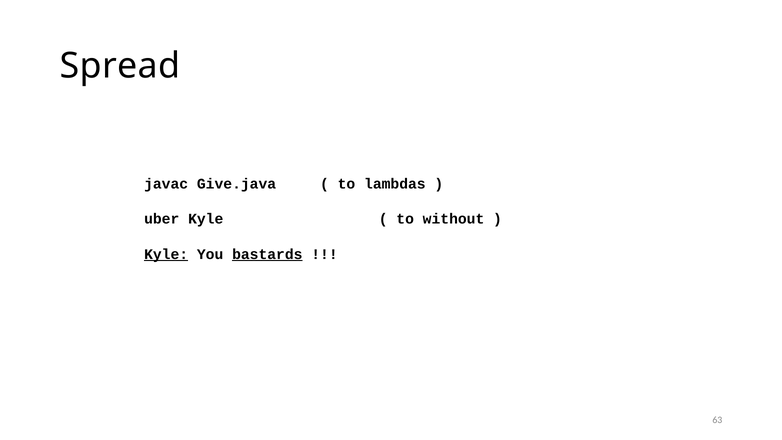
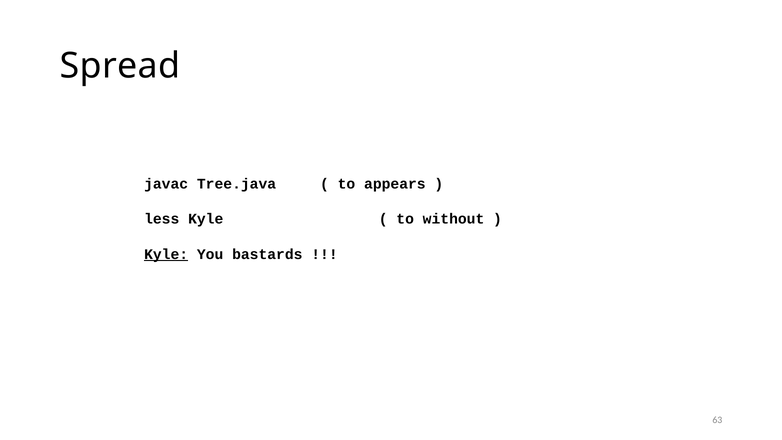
Give.java: Give.java -> Tree.java (237, 184)
lambdas: lambdas -> appears (395, 184)
uber: uber -> less (162, 219)
bastards underline: present -> none (267, 254)
